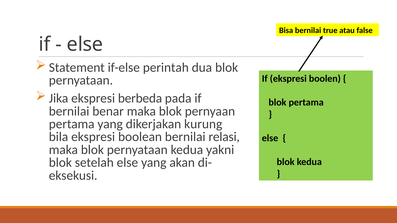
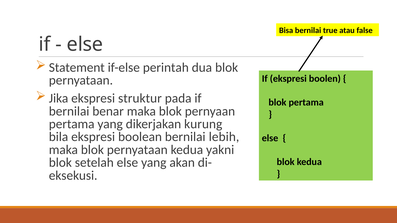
berbeda: berbeda -> struktur (140, 98)
relasi: relasi -> lebih (224, 137)
